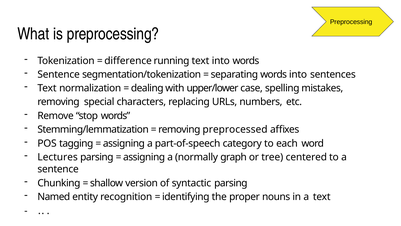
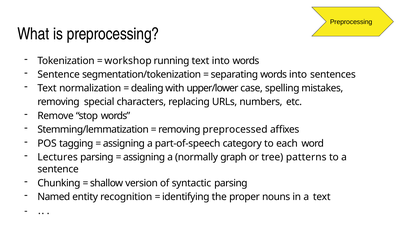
difference: difference -> workshop (128, 61)
centered: centered -> patterns (306, 157)
